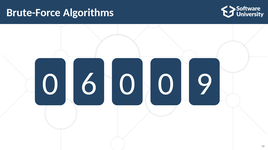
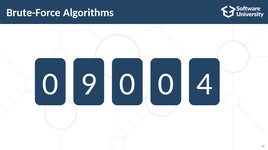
6: 6 -> 9 (89, 84)
9: 9 -> 4 (204, 84)
